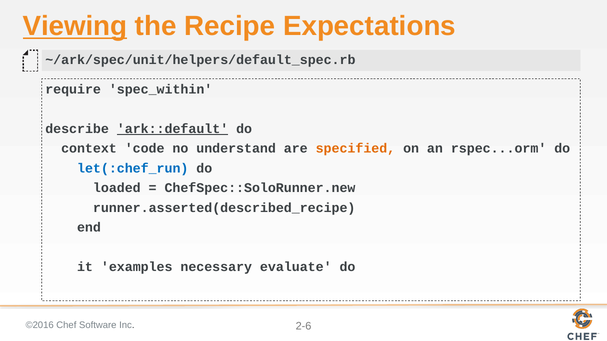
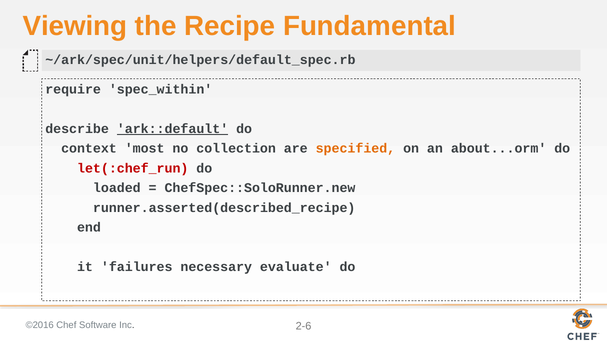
Viewing underline: present -> none (75, 26)
Expectations: Expectations -> Fundamental (369, 26)
code: code -> most (145, 149)
understand: understand -> collection (236, 149)
rspec...orm: rspec...orm -> about...orm (499, 149)
let(:chef_run colour: blue -> red (133, 168)
examples: examples -> failures (137, 267)
